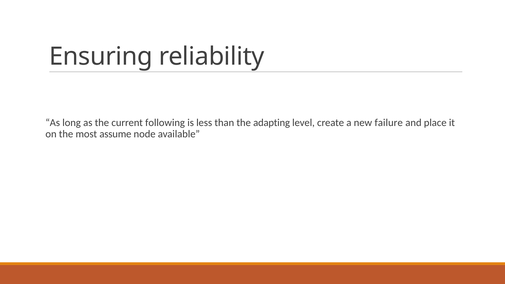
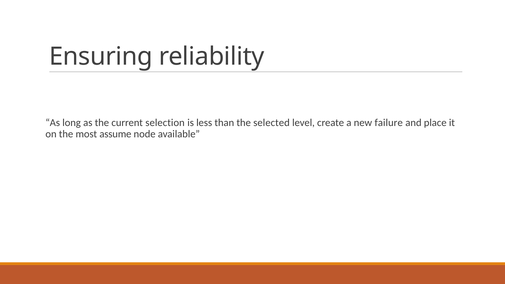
following: following -> selection (165, 123)
adapting: adapting -> selected (271, 123)
